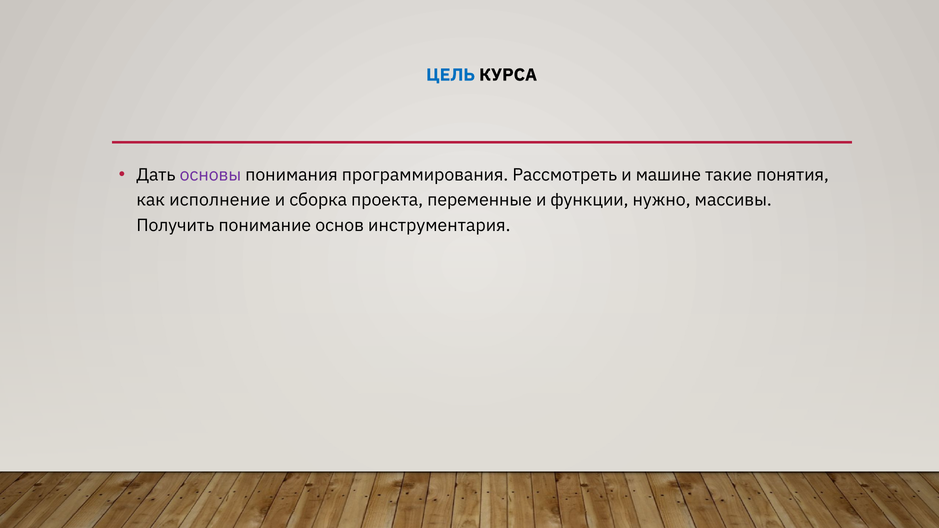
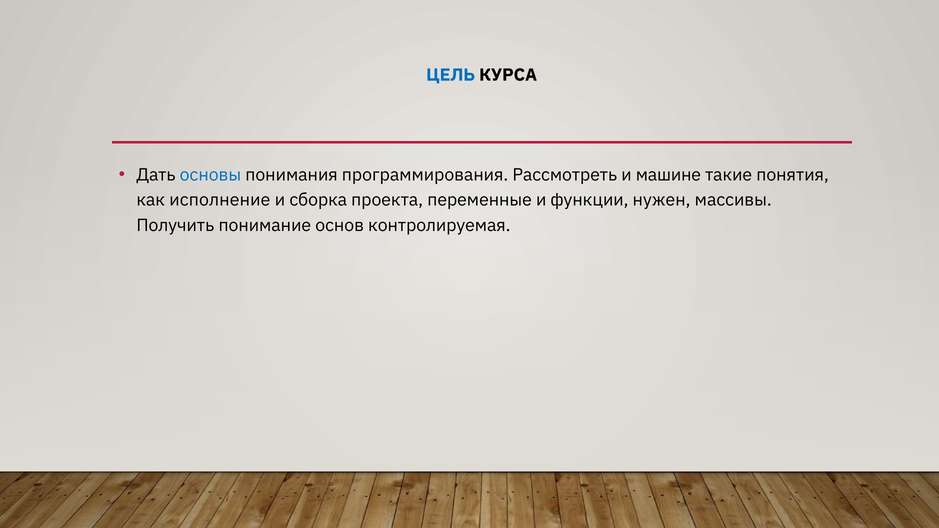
основы colour: purple -> blue (210, 175)
нужно: нужно -> нужен (662, 200)
инструментария: инструментария -> контролируемая (439, 225)
